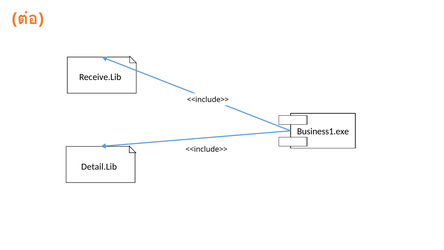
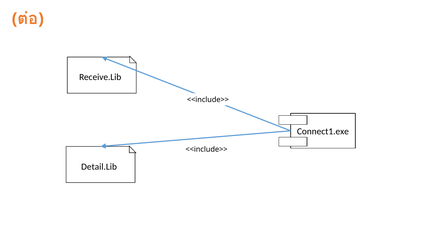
Business1.exe: Business1.exe -> Connect1.exe (323, 131)
